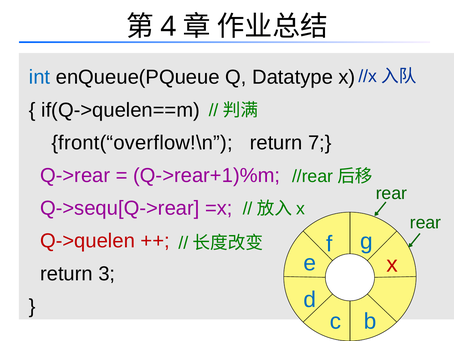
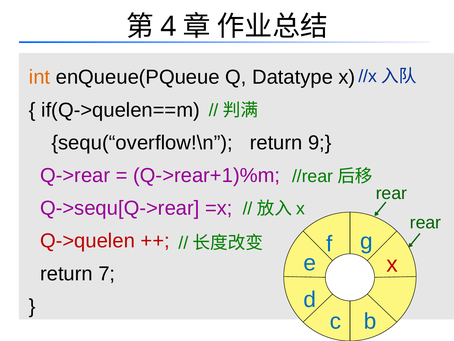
int colour: blue -> orange (40, 77)
front(“overflow!\n: front(“overflow!\n -> sequ(“overflow!\n (142, 143)
7: 7 -> 9 (320, 143)
3: 3 -> 7 (107, 273)
